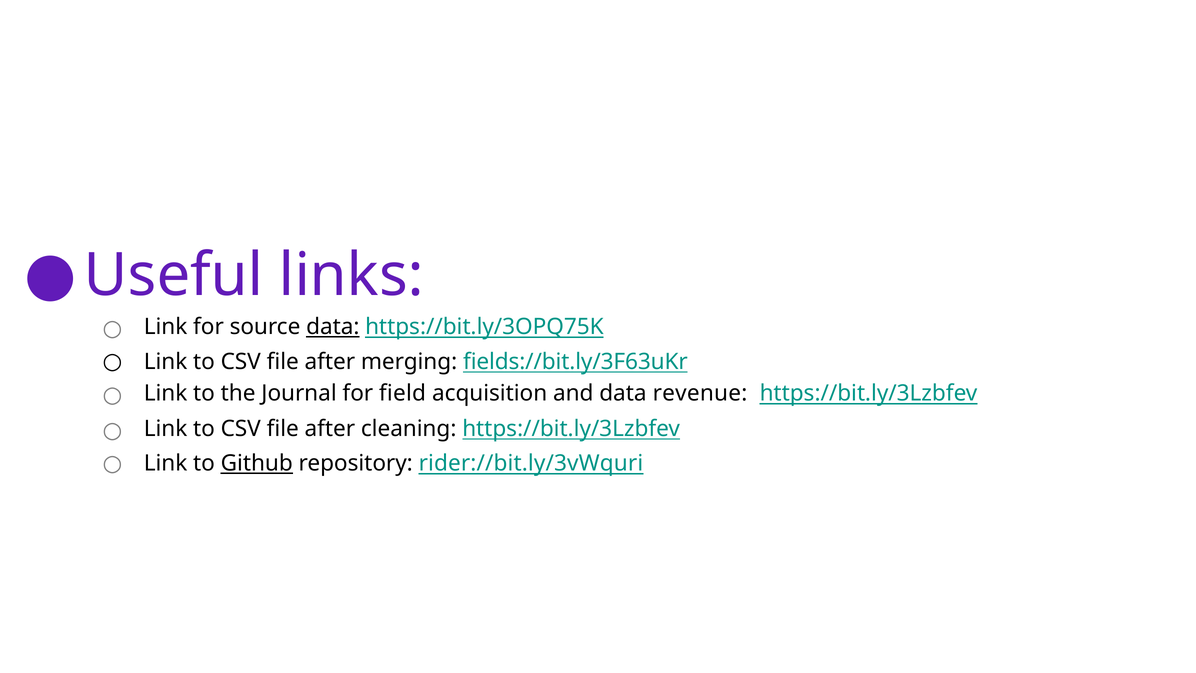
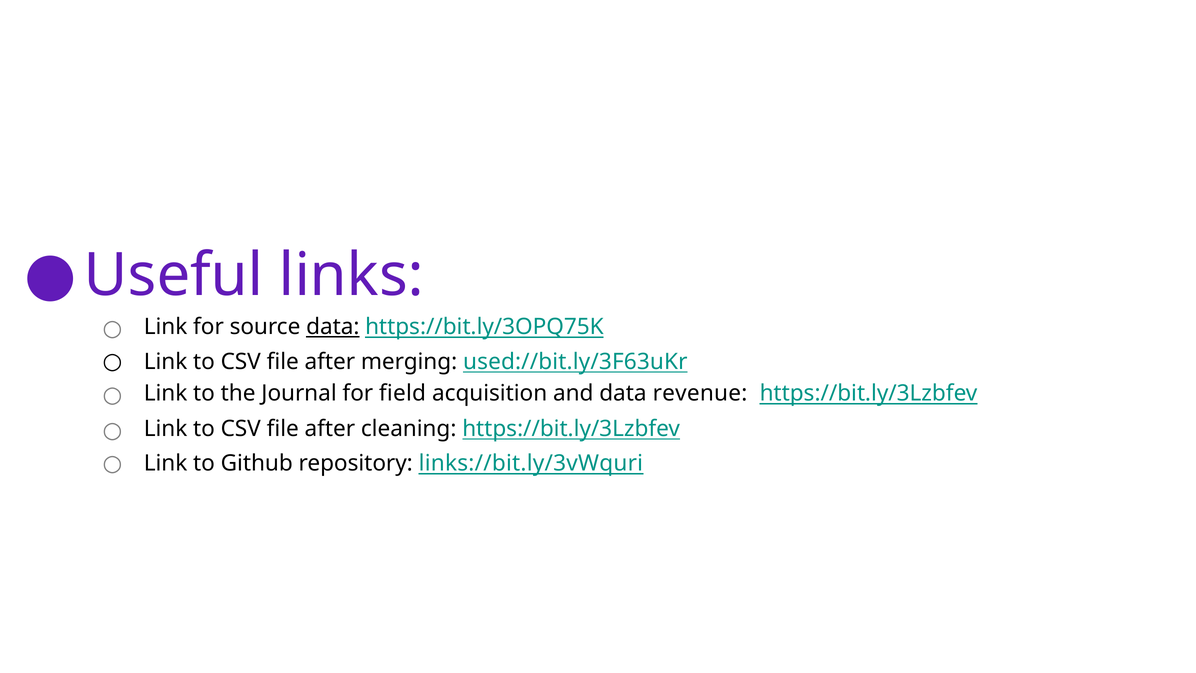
fields://bit.ly/3F63uKr: fields://bit.ly/3F63uKr -> used://bit.ly/3F63uKr (575, 362)
Github underline: present -> none (257, 463)
rider://bit.ly/3vWquri: rider://bit.ly/3vWquri -> links://bit.ly/3vWquri (531, 463)
